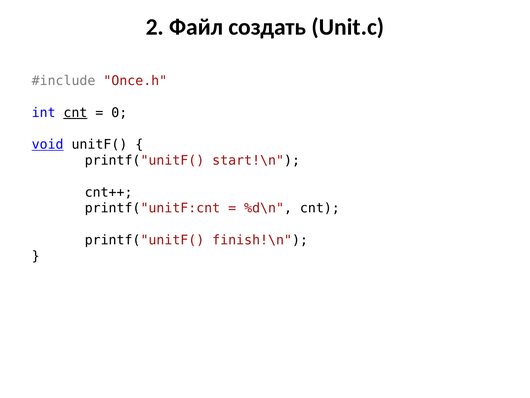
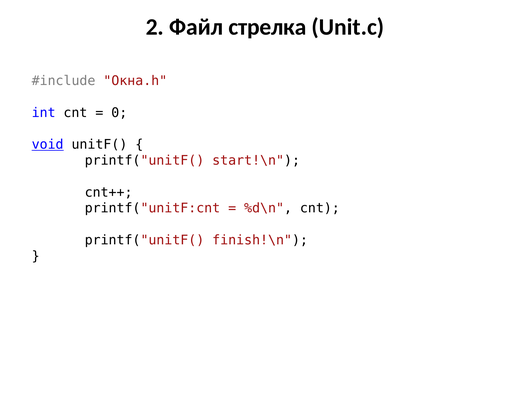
создать: создать -> стрелка (267, 27)
Once.h: Once.h -> Окна.h (135, 81)
cnt underline: present -> none (75, 113)
